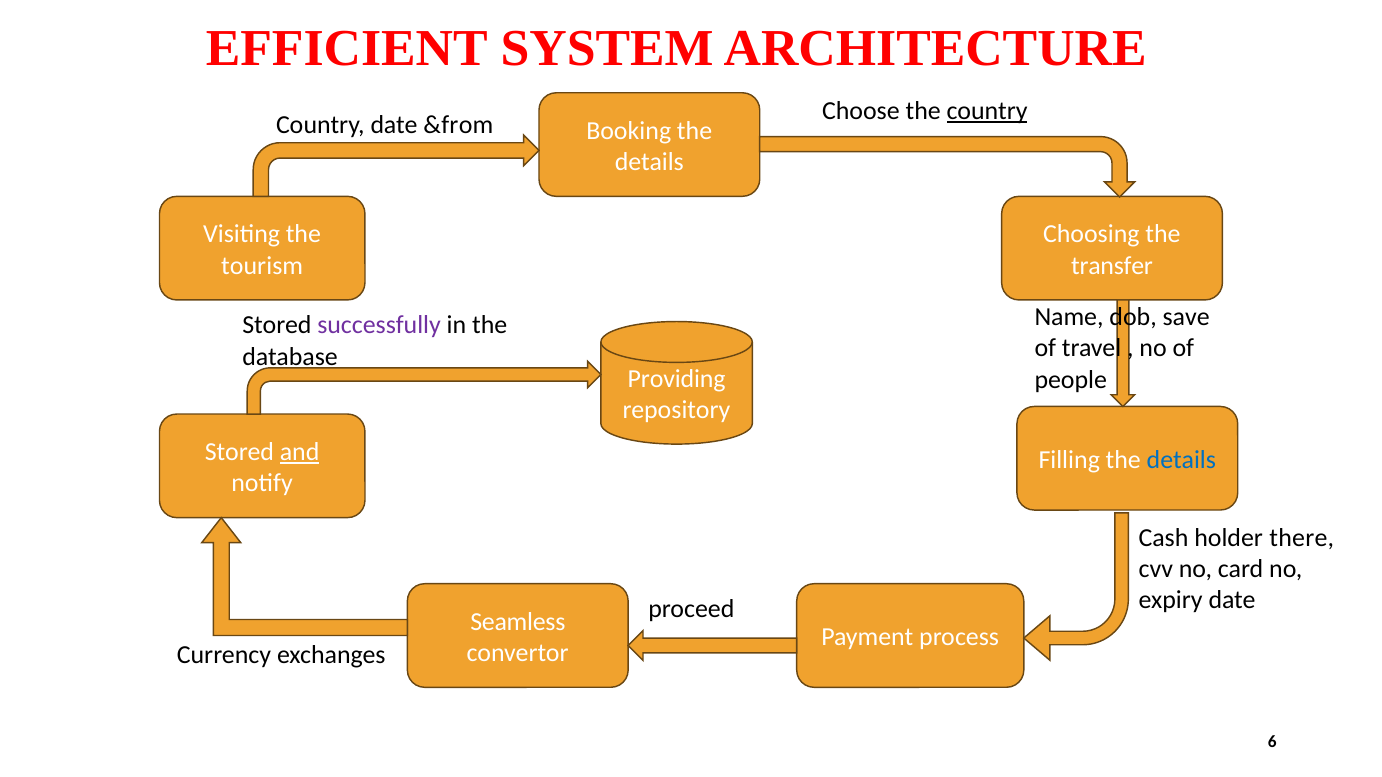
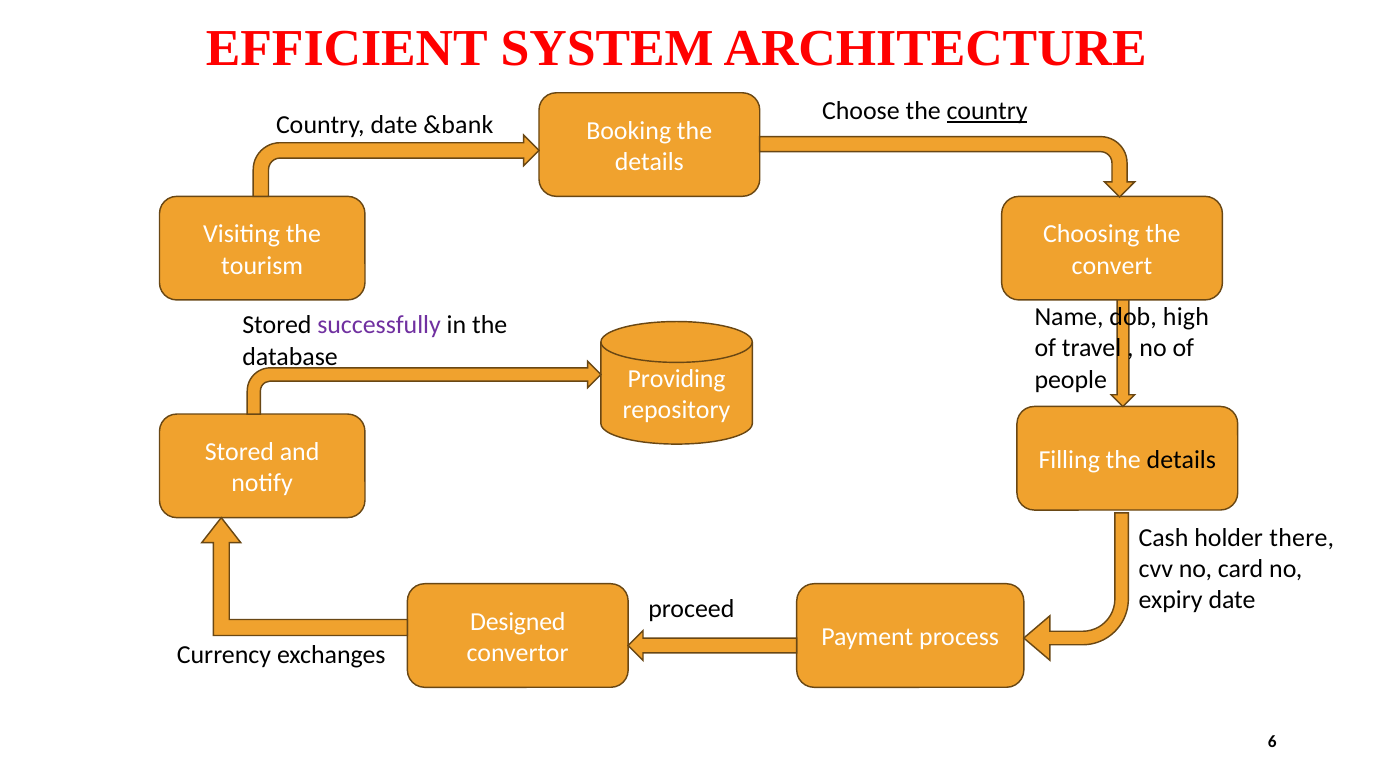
&from: &from -> &bank (458, 125)
transfer: transfer -> convert (1112, 266)
save: save -> high (1186, 317)
and underline: present -> none (300, 452)
details colour: blue -> black (1181, 460)
Seamless: Seamless -> Designed (518, 622)
